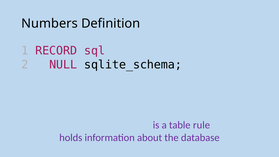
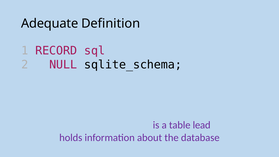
Numbers: Numbers -> Adequate (50, 23)
rule: rule -> lead (202, 125)
